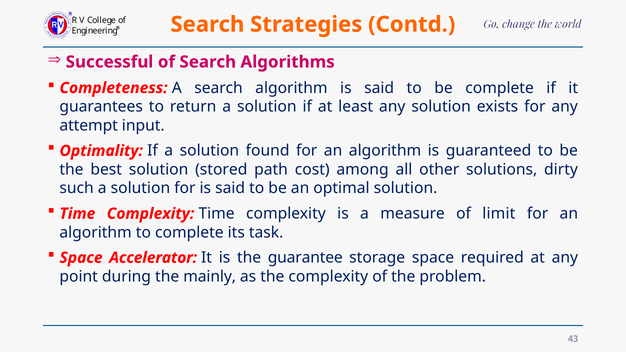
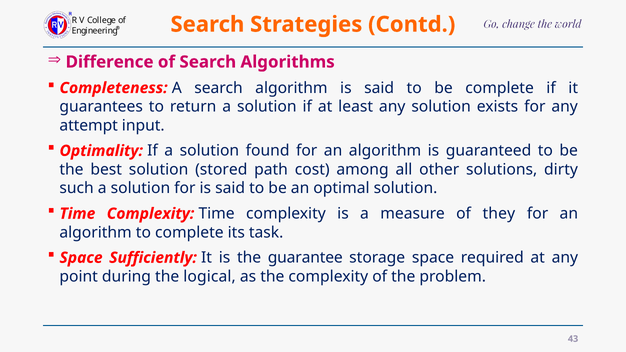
Successful: Successful -> Difference (110, 62)
limit: limit -> they (499, 214)
Accelerator: Accelerator -> Sufficiently (153, 258)
mainly: mainly -> logical (210, 277)
